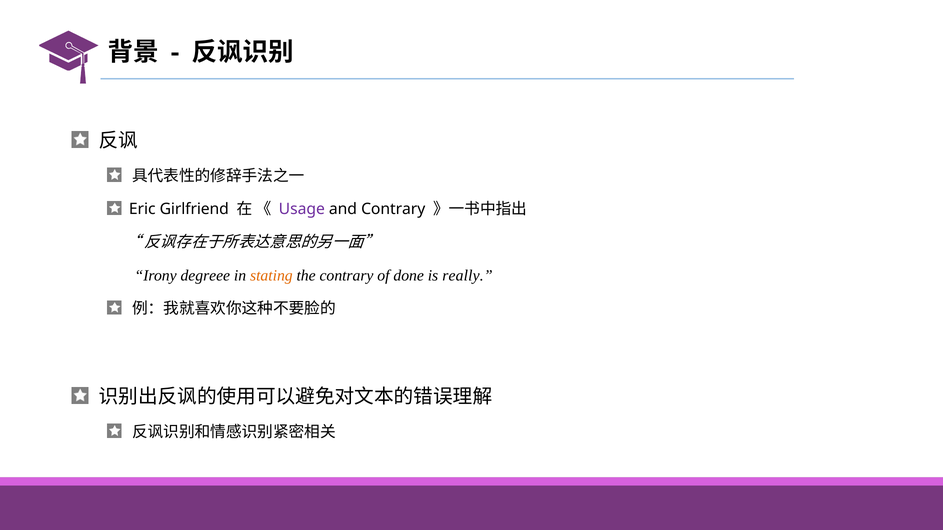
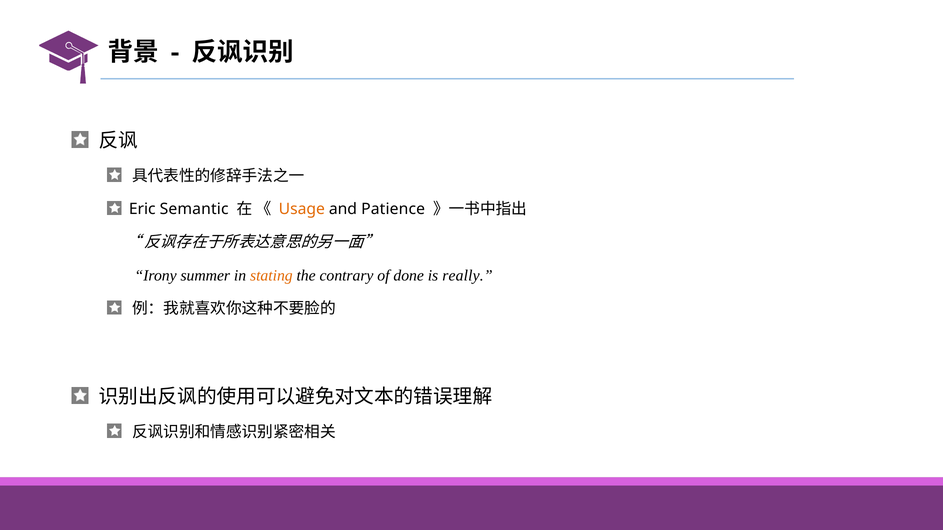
Girlfriend: Girlfriend -> Semantic (194, 209)
Usage colour: purple -> orange (302, 209)
and Contrary: Contrary -> Patience (393, 209)
degreee: degreee -> summer (205, 276)
